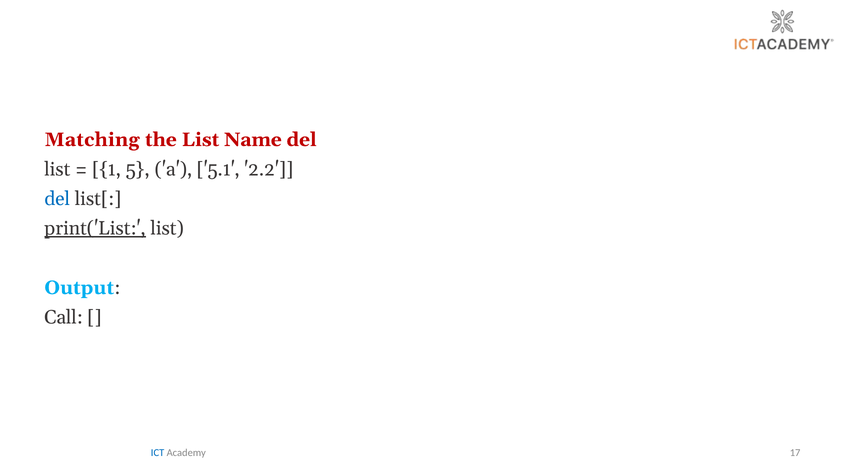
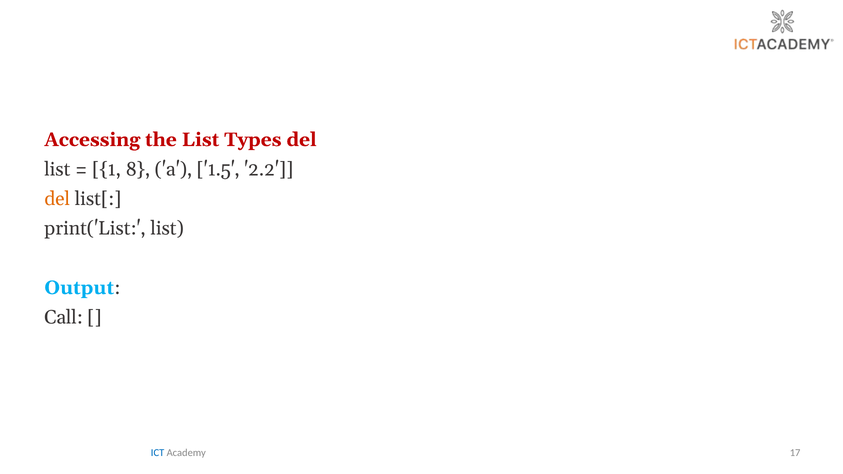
Matching: Matching -> Accessing (92, 140)
Name: Name -> Types (253, 140)
5: 5 -> 8 (138, 169)
5.1: 5.1 -> 1.5 (218, 169)
del colour: blue -> orange (57, 199)
print('List underline: present -> none (95, 229)
